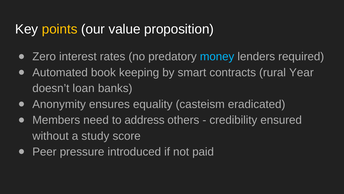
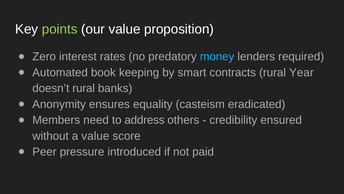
points colour: yellow -> light green (60, 29)
doesn’t loan: loan -> rural (84, 88)
a study: study -> value (95, 136)
